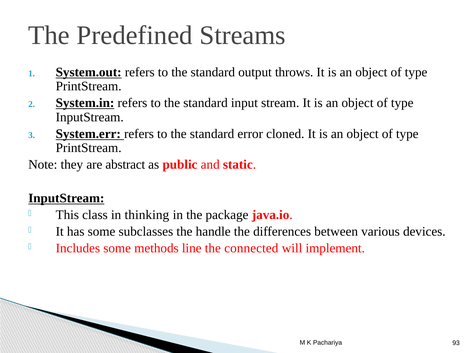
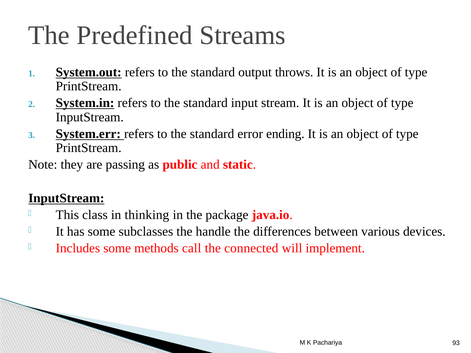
cloned: cloned -> ending (285, 134)
abstract: abstract -> passing (125, 165)
line: line -> call (192, 248)
